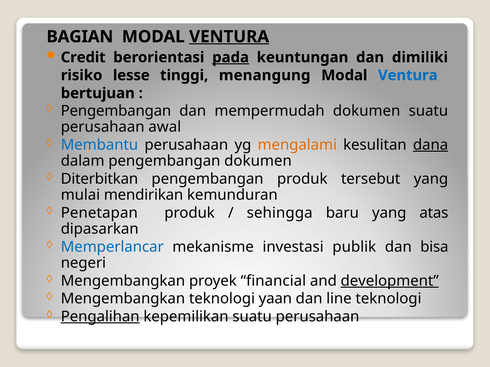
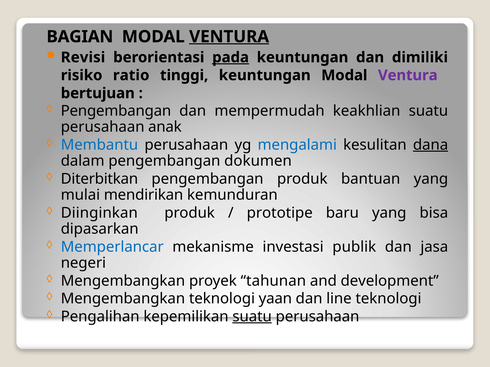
Credit: Credit -> Revisi (83, 57)
lesse: lesse -> ratio (131, 75)
tinggi menangung: menangung -> keuntungan (265, 75)
Ventura colour: blue -> purple (408, 75)
mempermudah dokumen: dokumen -> keakhlian (367, 111)
awal: awal -> anak (165, 127)
mengalami colour: orange -> blue (297, 145)
tersebut: tersebut -> bantuan (371, 179)
Penetapan: Penetapan -> Diinginkan (99, 213)
sehingga: sehingga -> prototipe (280, 213)
atas: atas -> bisa (434, 213)
bisa: bisa -> jasa (434, 247)
financial: financial -> tahunan (273, 281)
development underline: present -> none (390, 281)
Pengalihan underline: present -> none (100, 317)
suatu underline: none -> present (252, 317)
